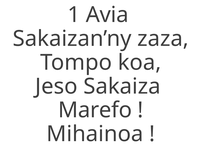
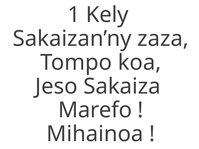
Avia: Avia -> Kely (107, 15)
